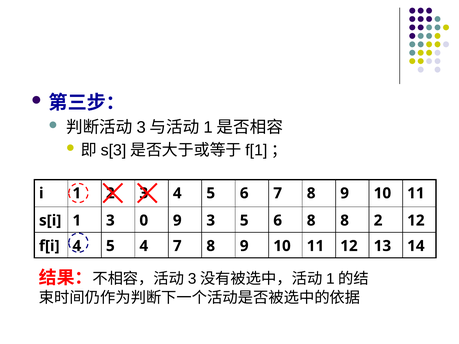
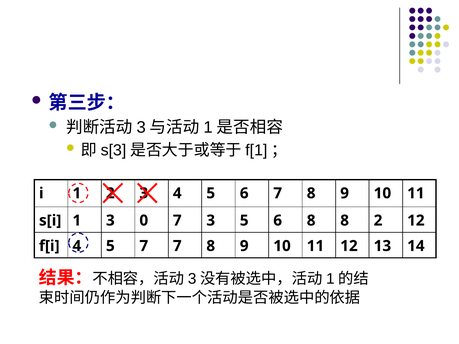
0 9: 9 -> 7 (177, 221)
5 4: 4 -> 7 (144, 246)
